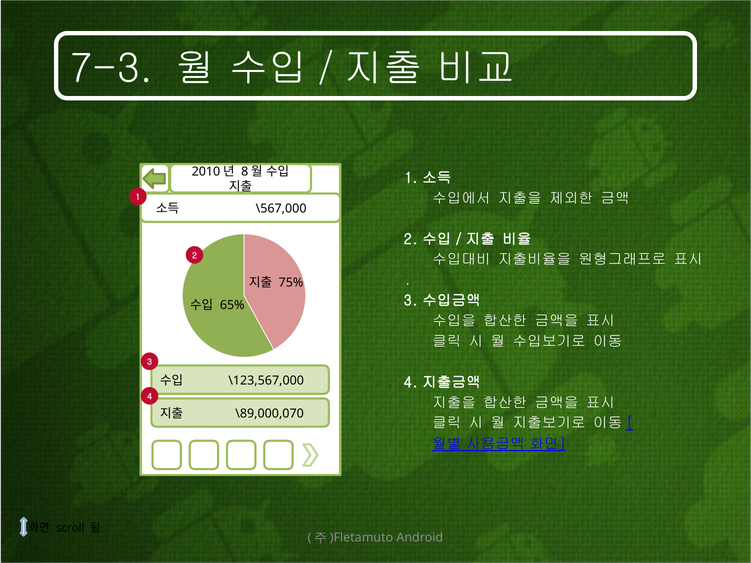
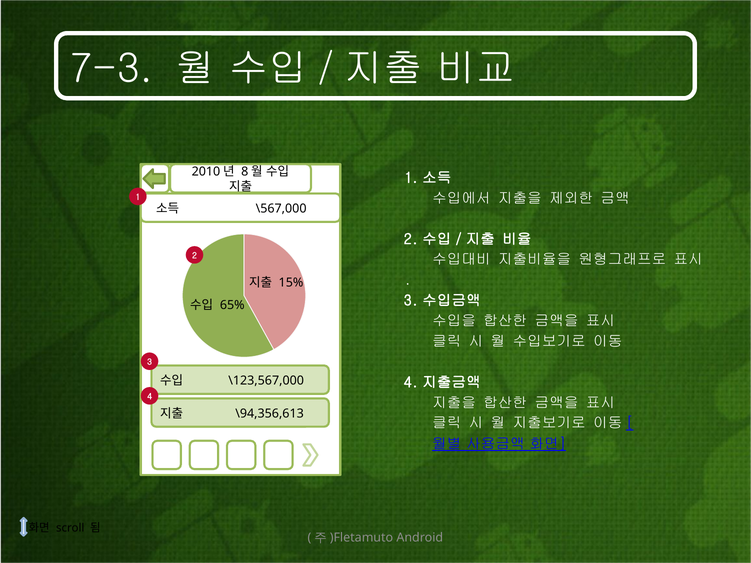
75%: 75% -> 15% (291, 283)
\89,000,070: \89,000,070 -> \94,356,613 (270, 414)
